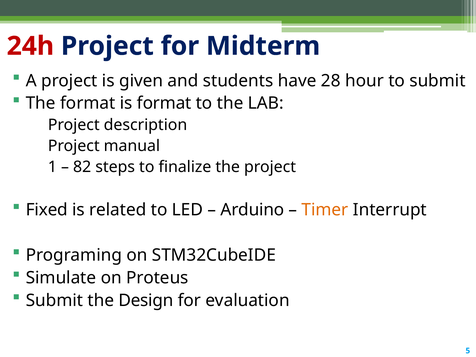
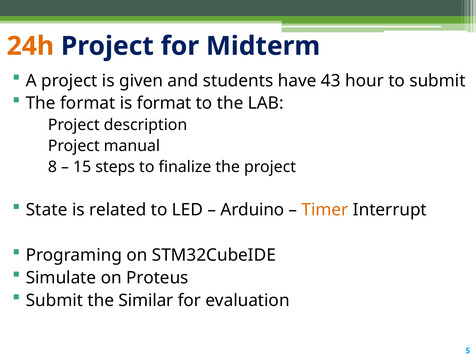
24h colour: red -> orange (30, 46)
28: 28 -> 43 (331, 81)
1: 1 -> 8 (52, 167)
82: 82 -> 15 (82, 167)
Fixed: Fixed -> State (47, 210)
Design: Design -> Similar (146, 300)
